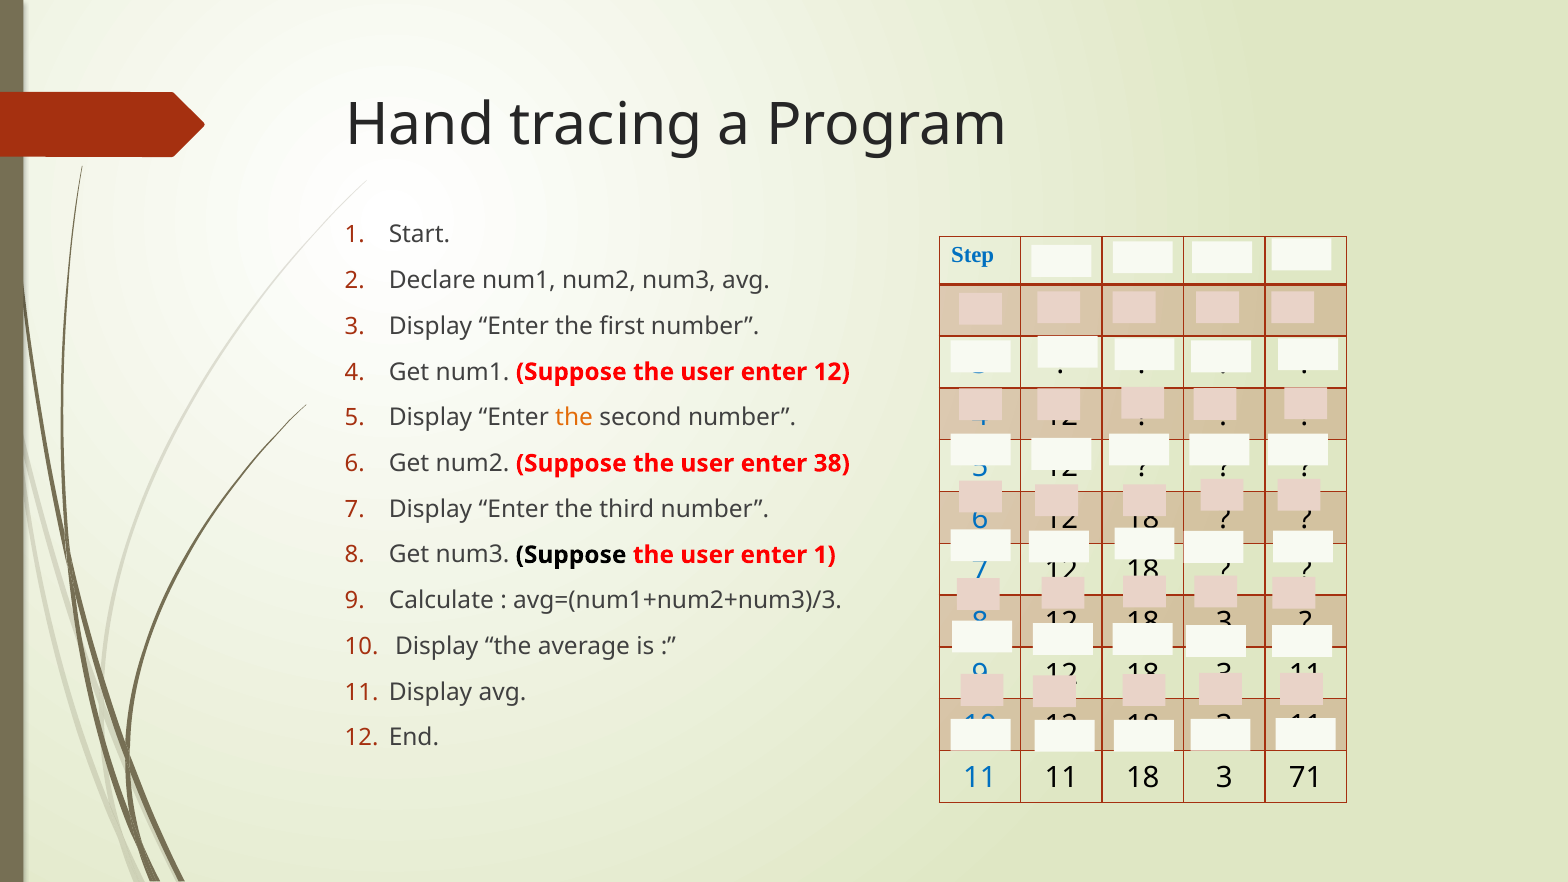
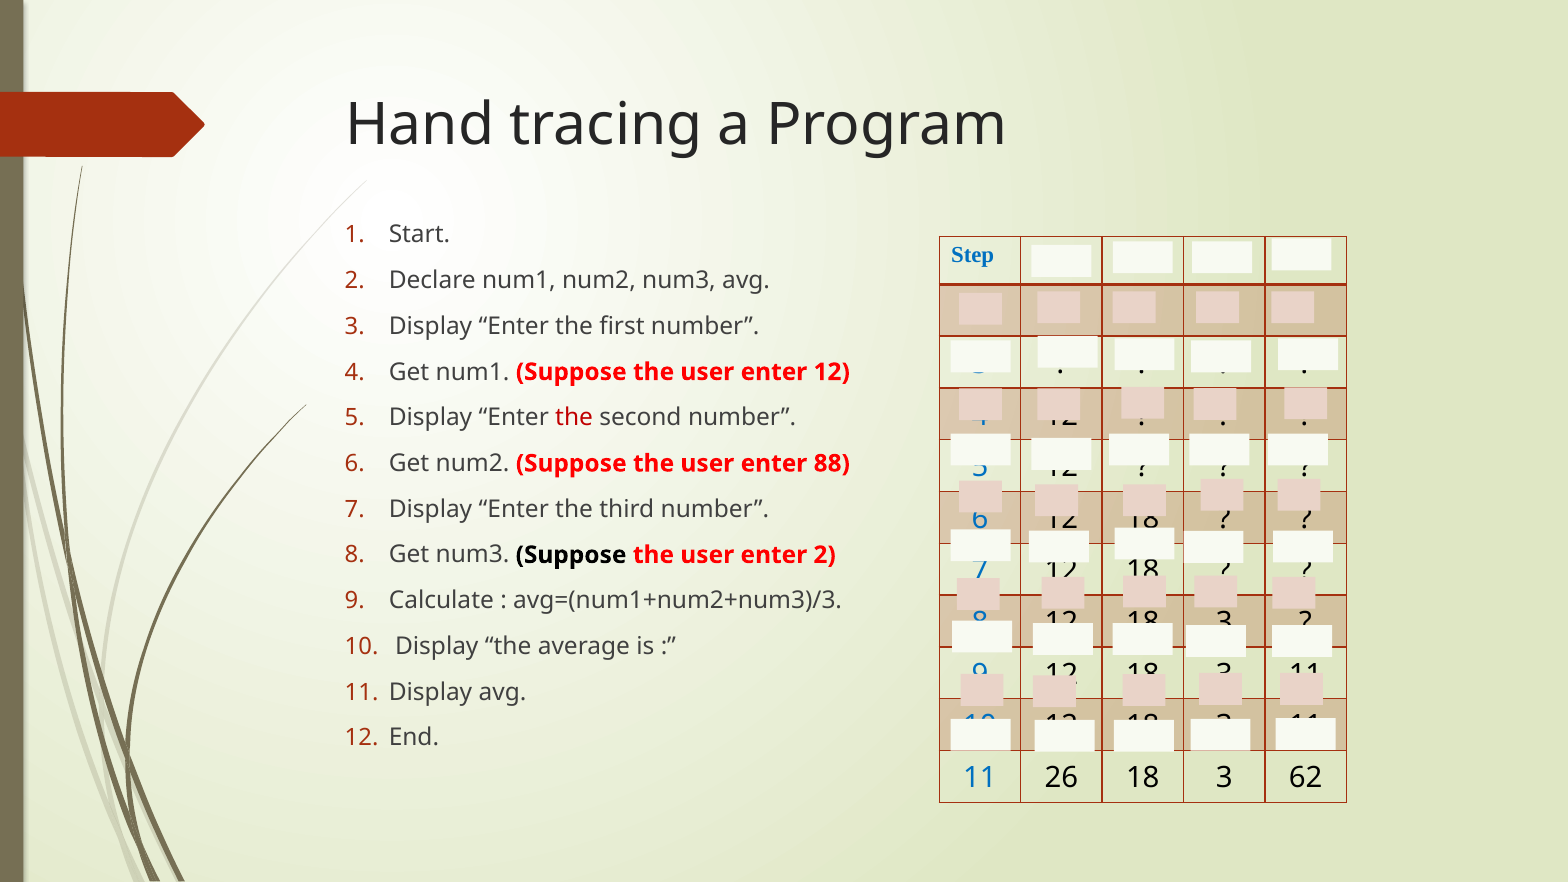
the colour: orange -> red (574, 418)
38: 38 -> 88 (832, 463)
enter 1: 1 -> 2 (825, 555)
11: 11 -> 26 (1061, 778)
71: 71 -> 62 (1306, 778)
